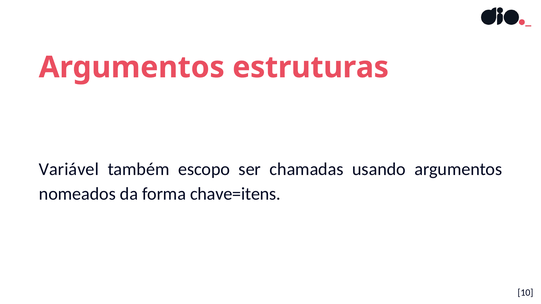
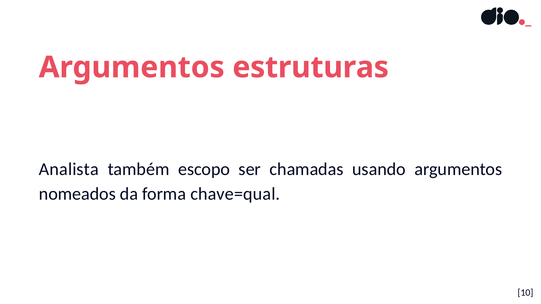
Variável: Variável -> Analista (69, 169)
chave=itens: chave=itens -> chave=qual (235, 194)
